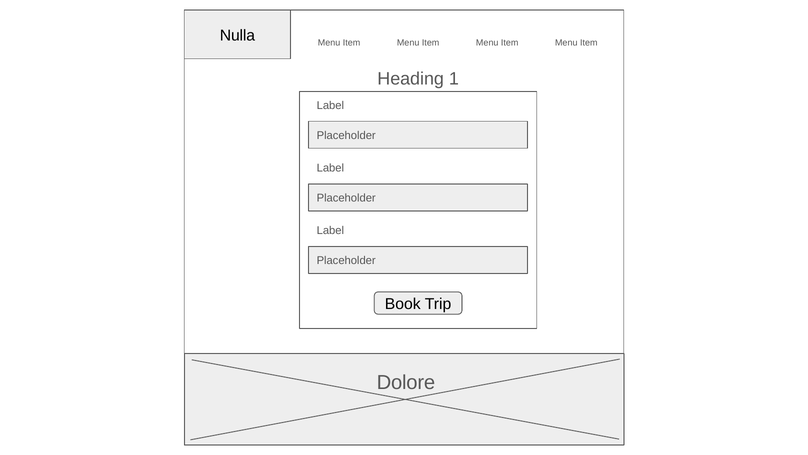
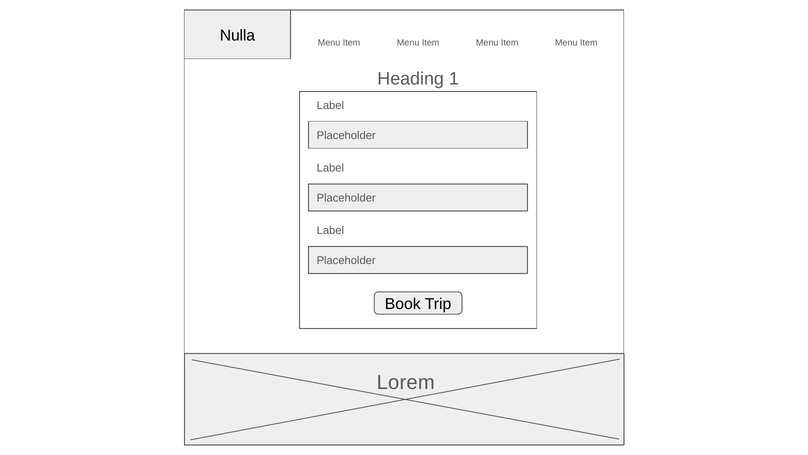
Dolore: Dolore -> Lorem (406, 382)
